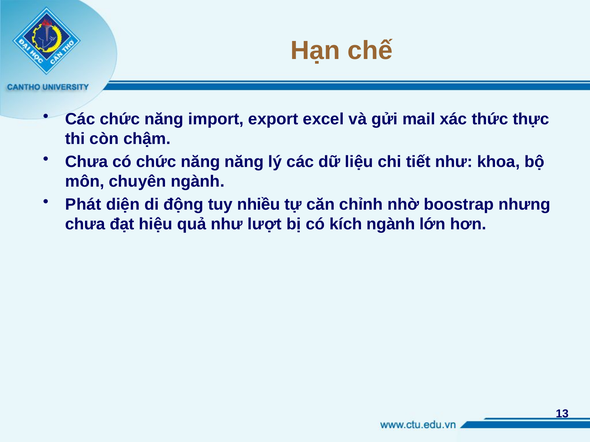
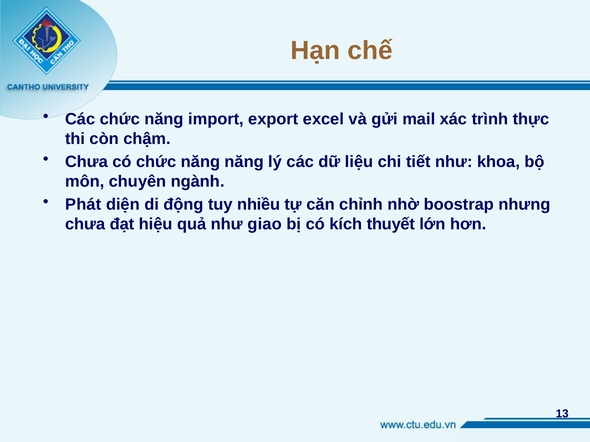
thức: thức -> trình (490, 119)
lượt: lượt -> giao (265, 224)
kích ngành: ngành -> thuyết (391, 224)
